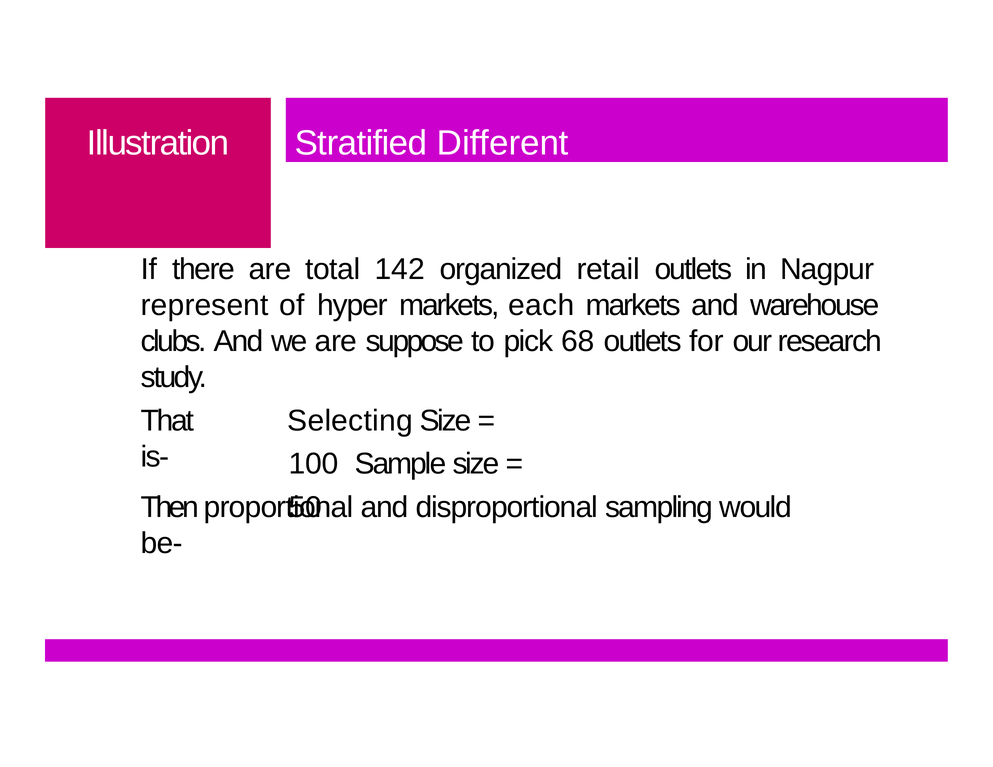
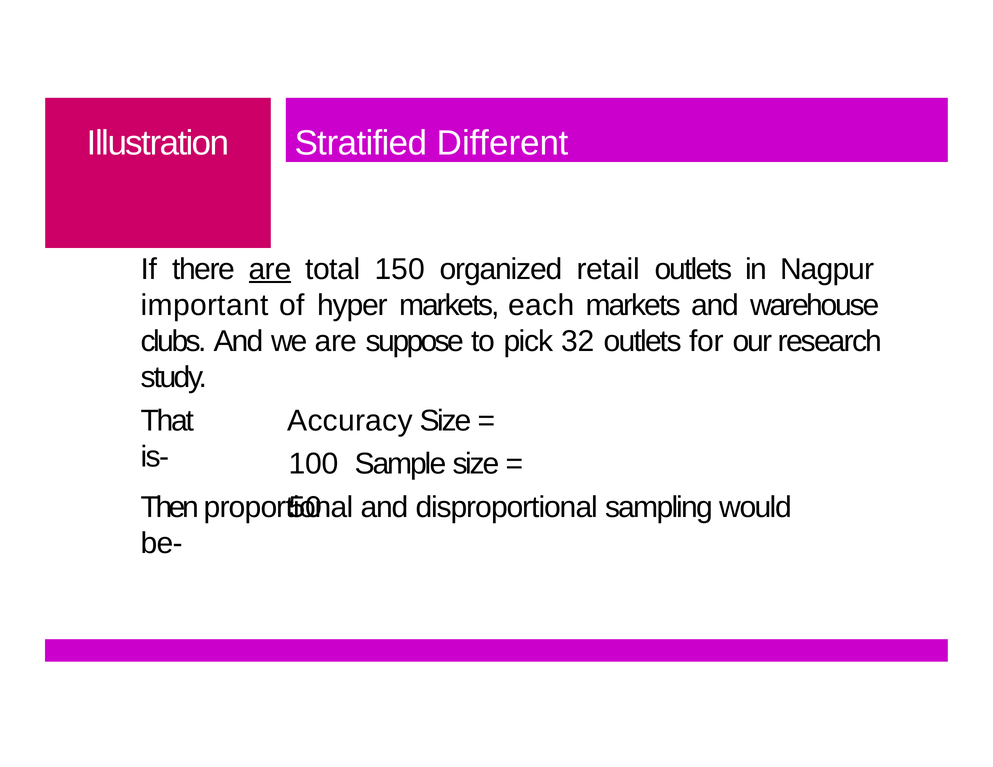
are underline: none -> present (270, 269)
142: 142 -> 150 (400, 269)
represent: represent -> important (205, 305)
68: 68 -> 32 (578, 342)
Selecting: Selecting -> Accuracy (350, 421)
